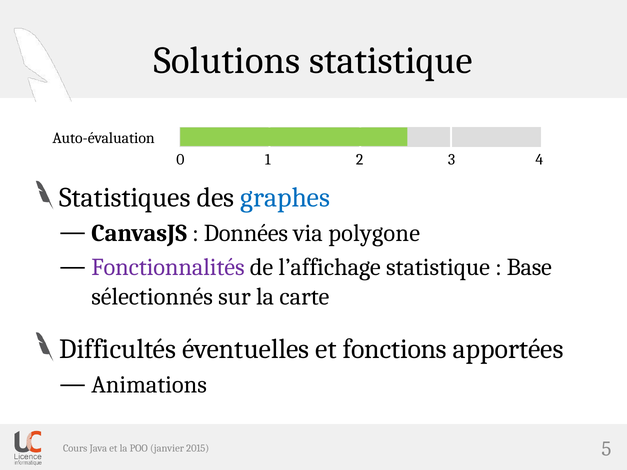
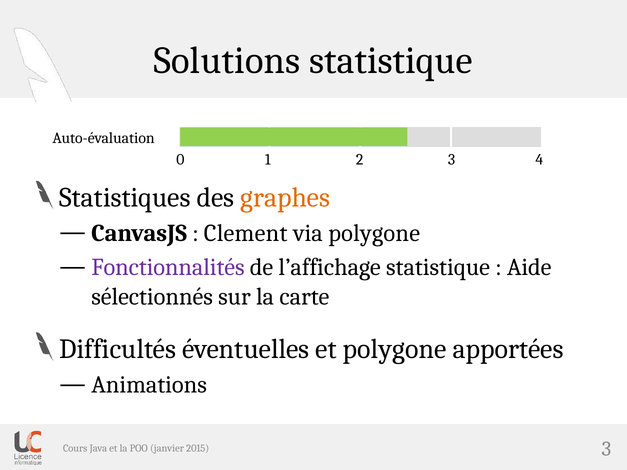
graphes colour: blue -> orange (285, 197)
Données: Données -> Clement (246, 233)
Base: Base -> Aide (529, 267)
et fonctions: fonctions -> polygone (395, 349)
2015 5: 5 -> 3 (606, 449)
